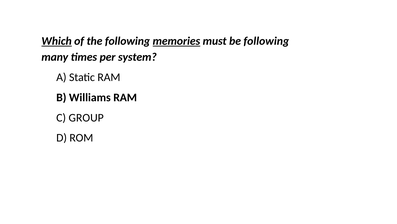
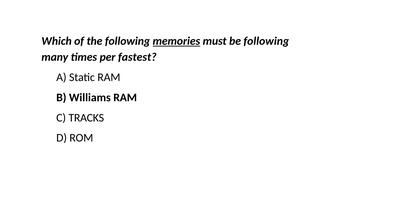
Which underline: present -> none (57, 41)
system: system -> fastest (137, 57)
GROUP: GROUP -> TRACKS (86, 117)
